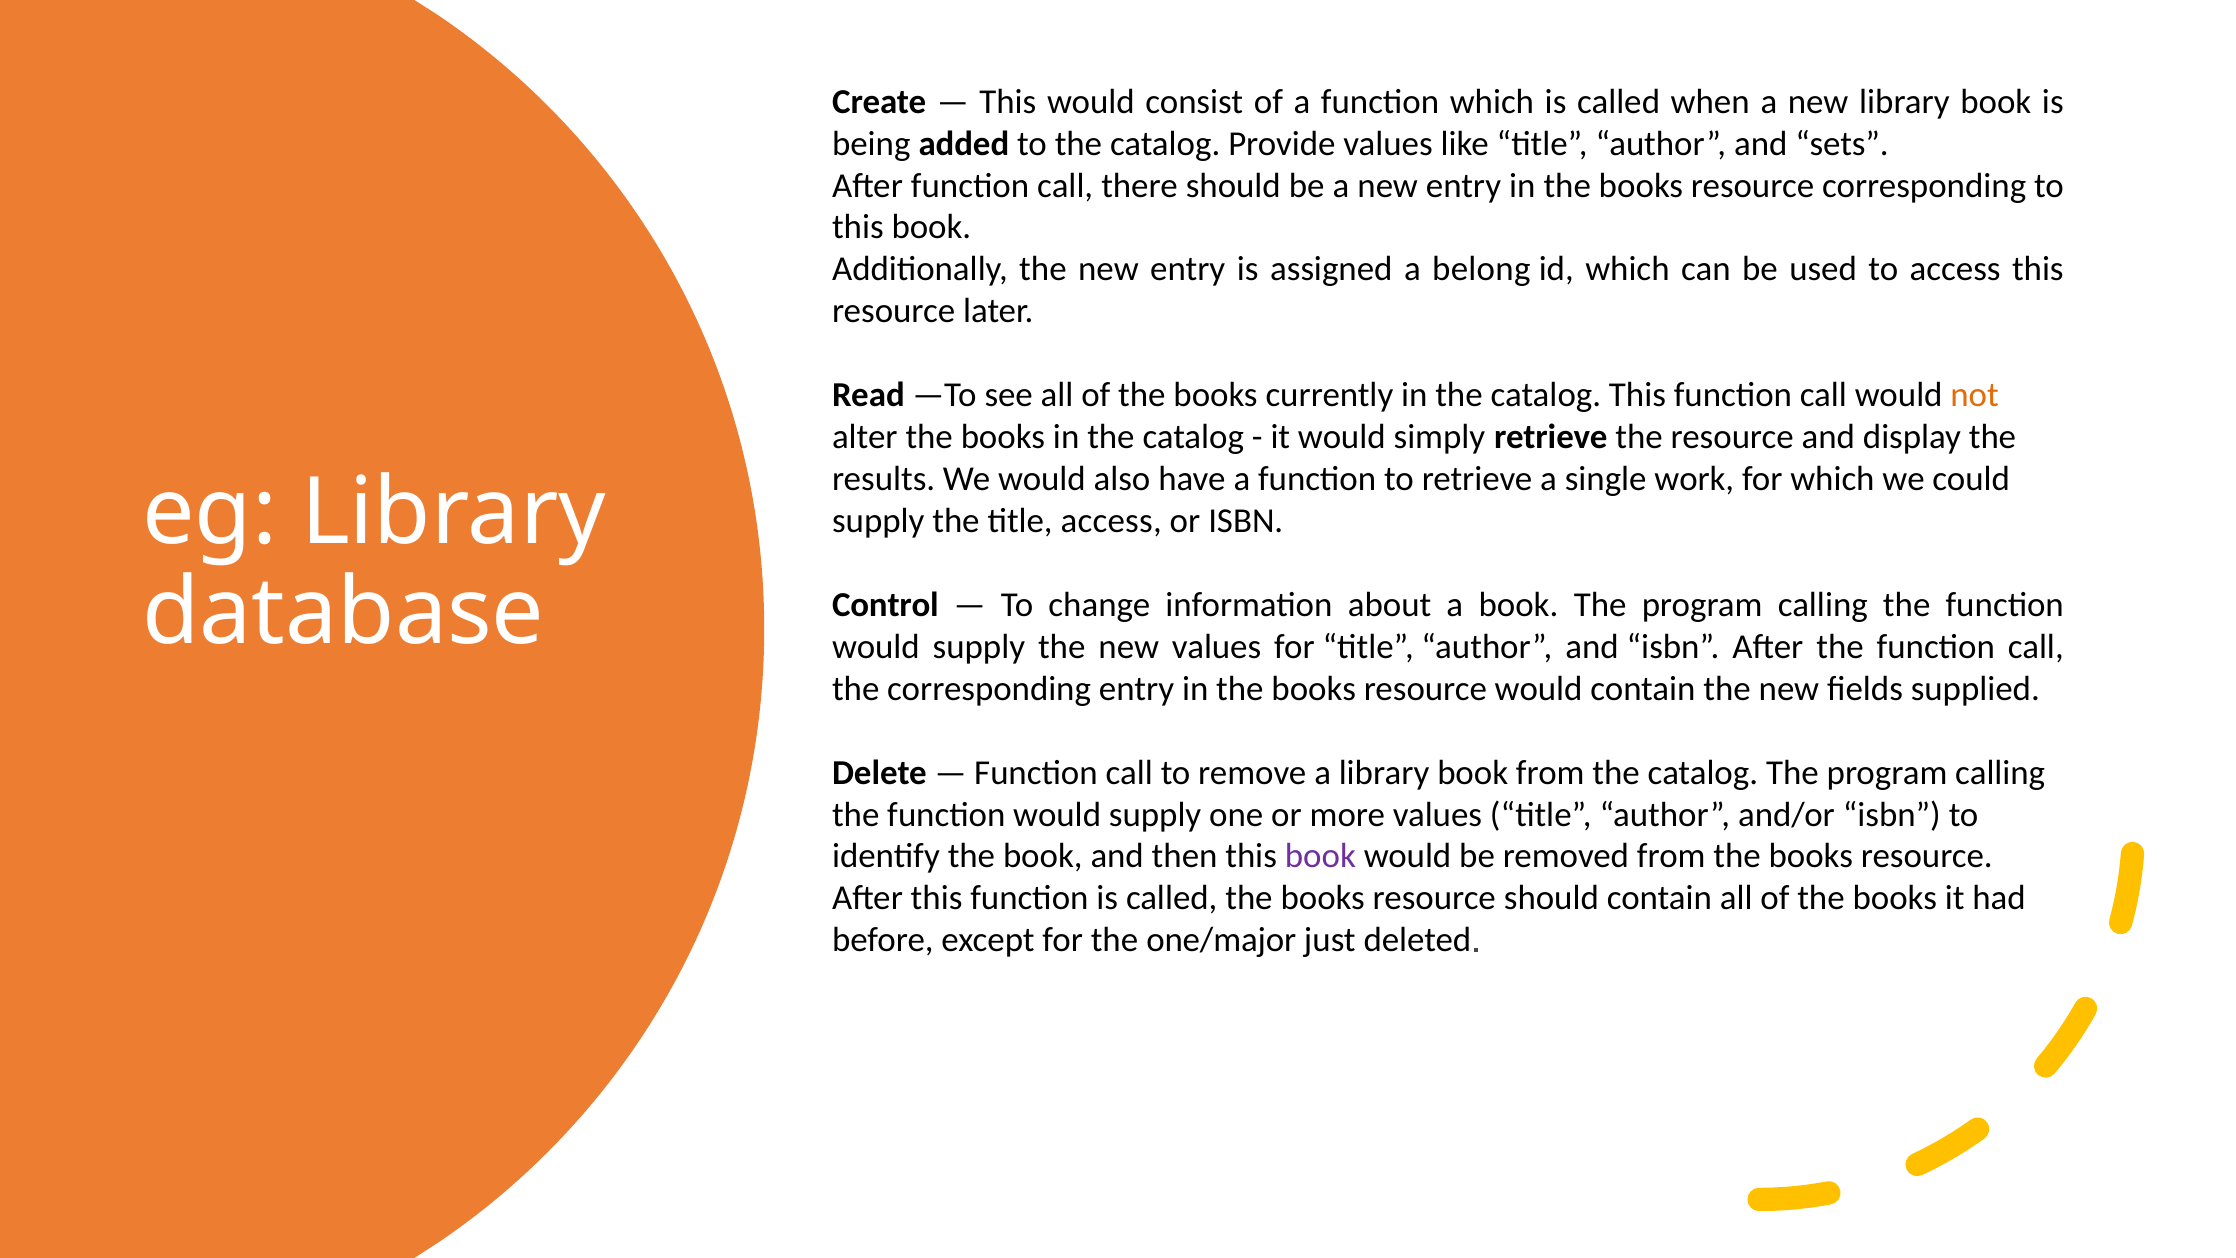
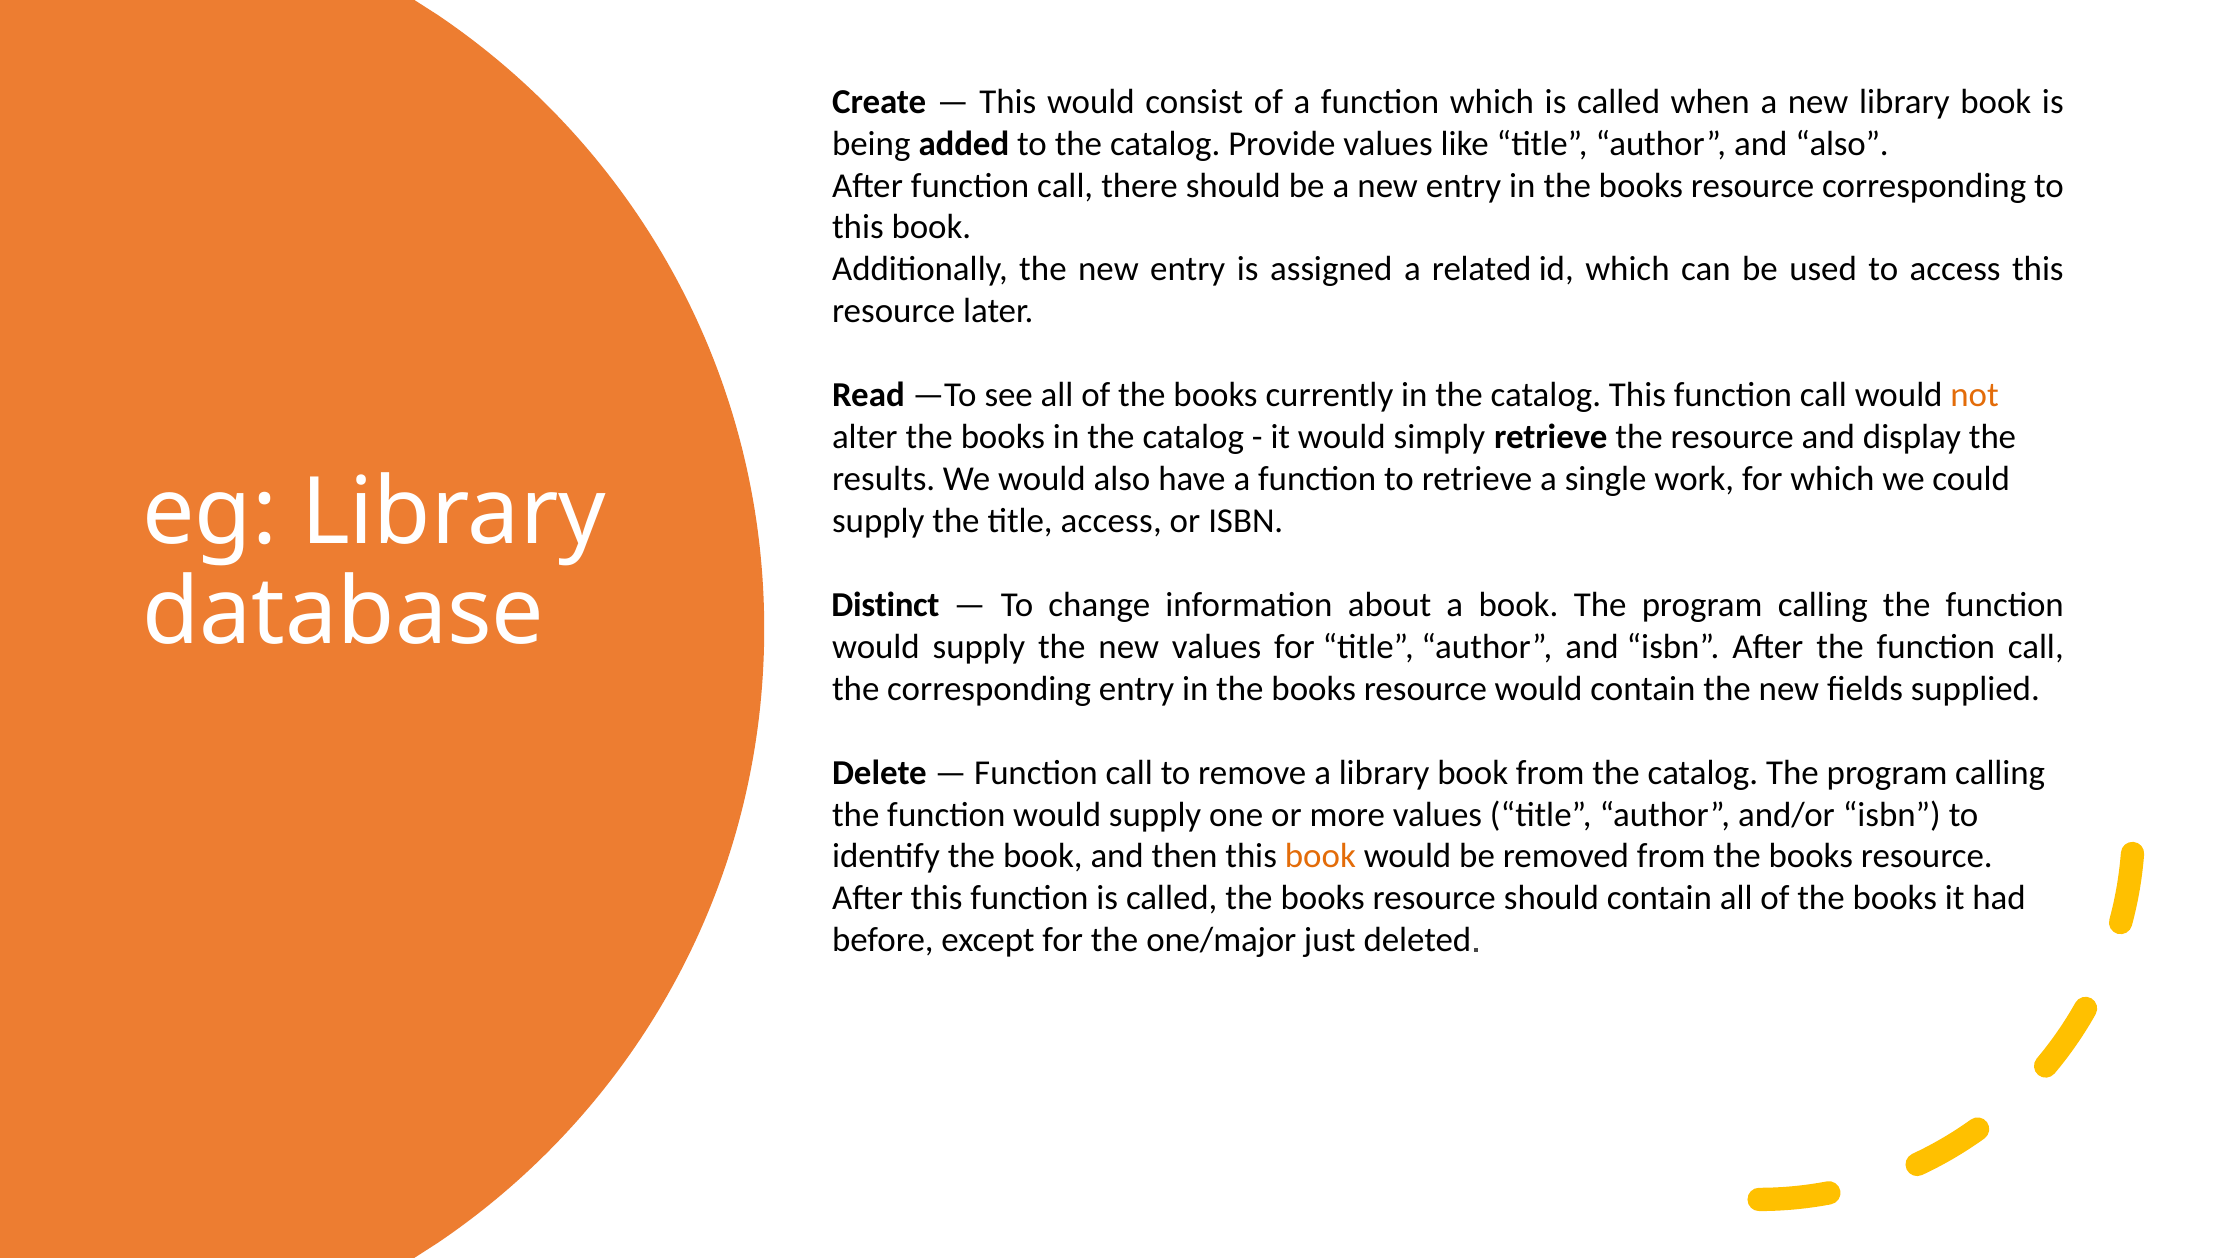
and sets: sets -> also (1842, 144)
belong: belong -> related (1482, 269)
Control: Control -> Distinct (886, 605)
book colour: purple -> orange (1320, 856)
